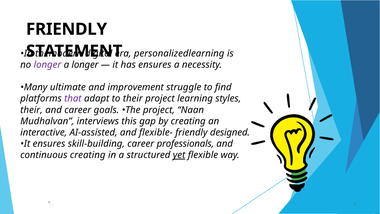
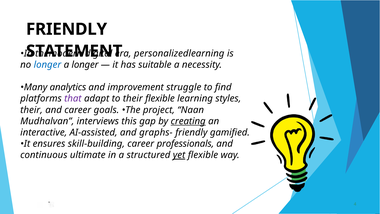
longer colour: purple -> blue (47, 65)
has ensures: ensures -> suitable (155, 65)
ultimate: ultimate -> analytics (68, 87)
their project: project -> flexible (160, 98)
creating underline: none -> present (188, 121)
flexible-: flexible- -> graphs- (156, 132)
designed: designed -> gamified (230, 132)
continuous creating: creating -> ultimate (88, 155)
